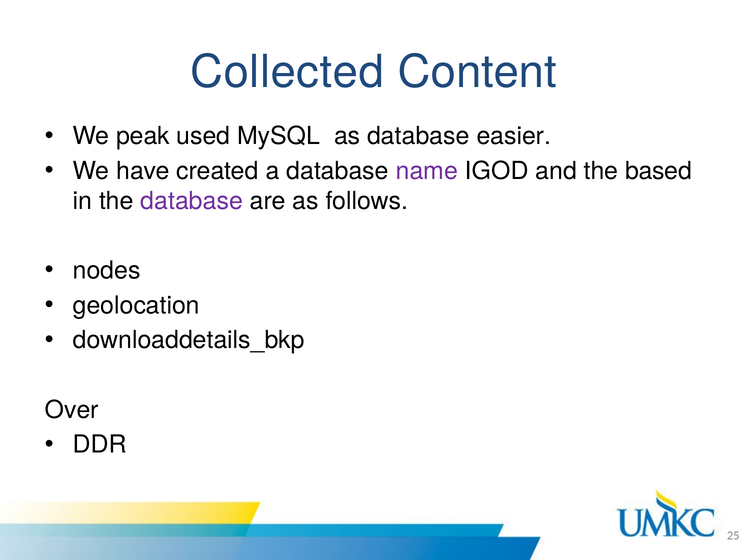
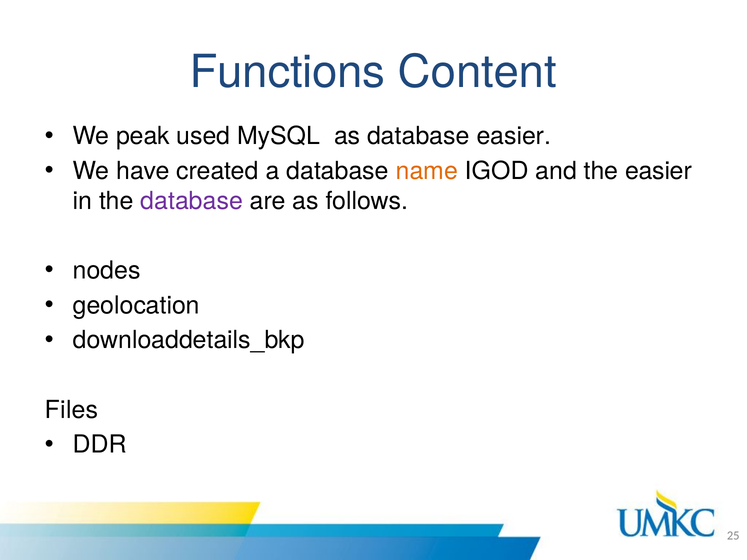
Collected: Collected -> Functions (288, 72)
name colour: purple -> orange (427, 171)
the based: based -> easier (658, 171)
Over: Over -> Files (72, 410)
